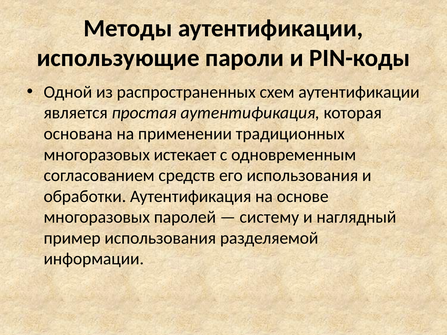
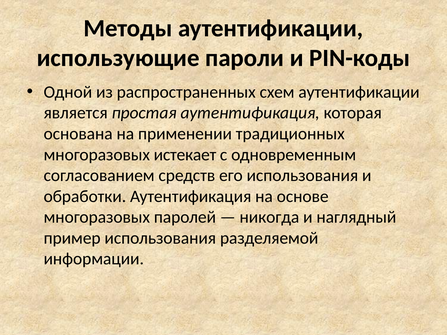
систему: систему -> никогда (269, 217)
